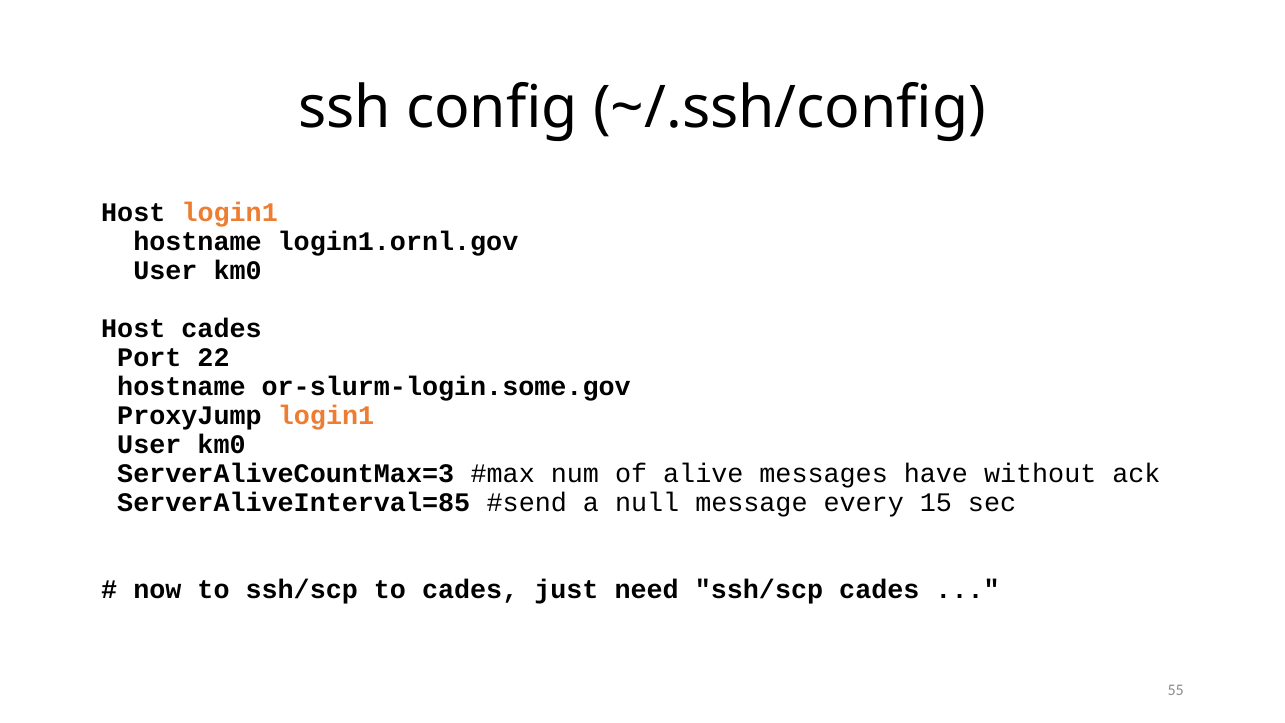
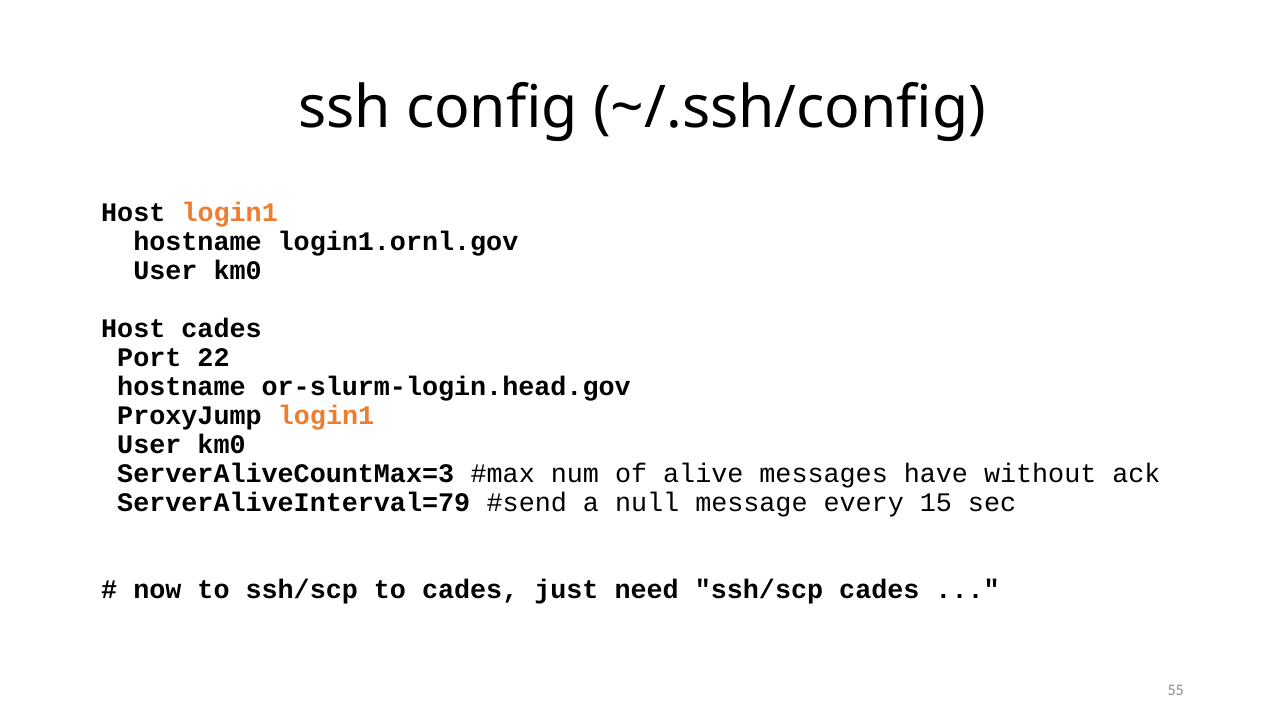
or-slurm-login.some.gov: or-slurm-login.some.gov -> or-slurm-login.head.gov (446, 387)
ServerAliveInterval=85: ServerAliveInterval=85 -> ServerAliveInterval=79 (294, 502)
